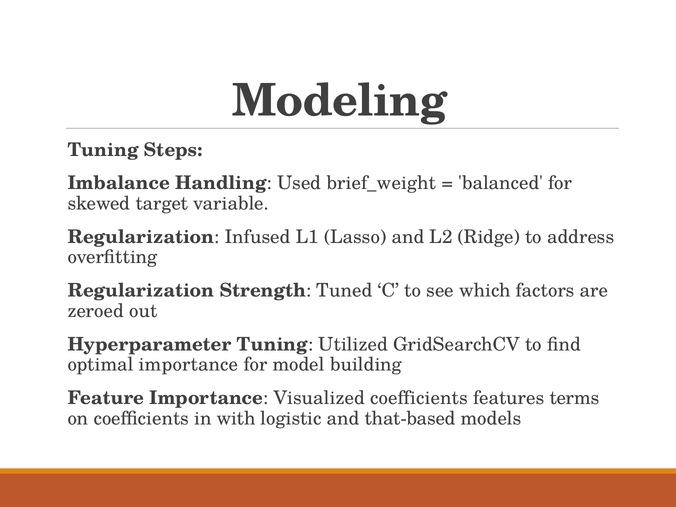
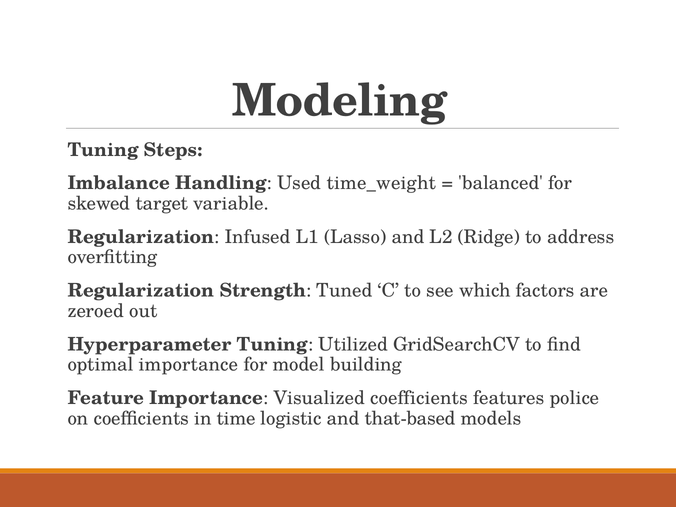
brief_weight: brief_weight -> time_weight (381, 183)
terms: terms -> police (574, 398)
with: with -> time (236, 418)
